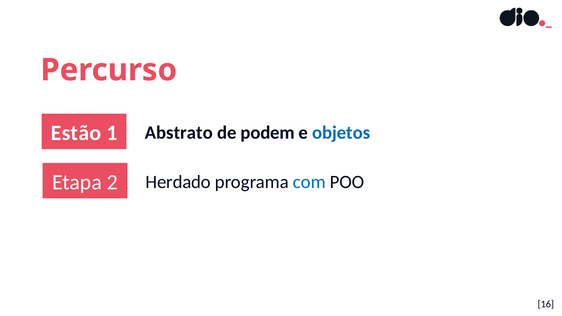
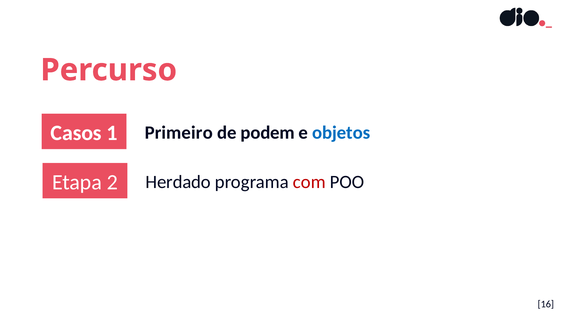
Estão: Estão -> Casos (76, 133)
Abstrato: Abstrato -> Primeiro (179, 133)
com colour: blue -> red (309, 182)
